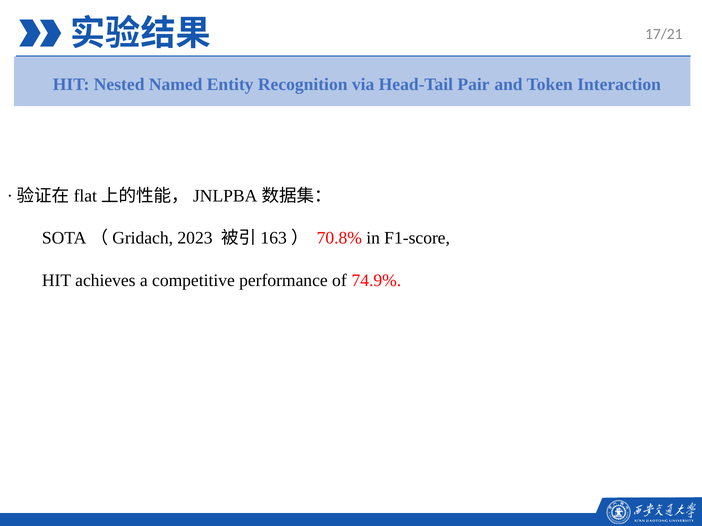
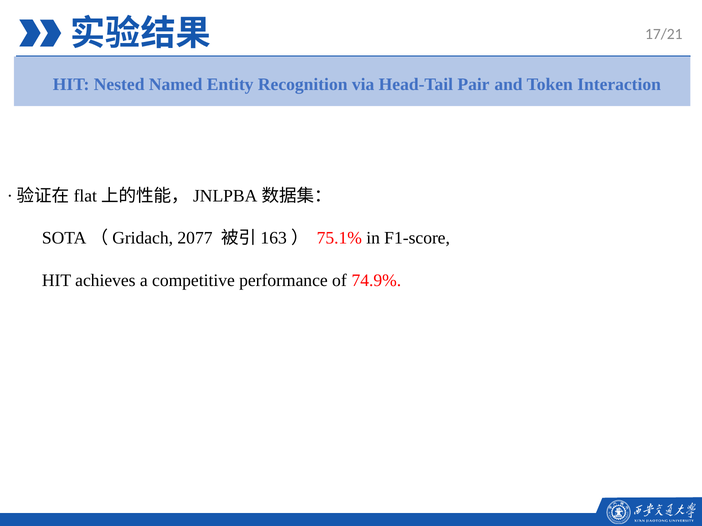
2023: 2023 -> 2077 (195, 238)
70.8%: 70.8% -> 75.1% (339, 238)
